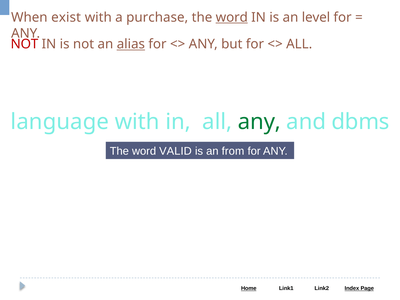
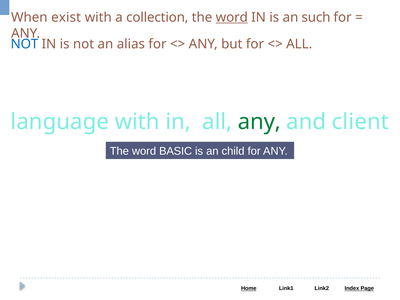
purchase: purchase -> collection (157, 17)
level: level -> such (316, 17)
NOT colour: red -> blue (24, 44)
alias underline: present -> none (131, 44)
dbms: dbms -> client (360, 122)
VALID: VALID -> BASIC (176, 151)
from: from -> child (233, 151)
